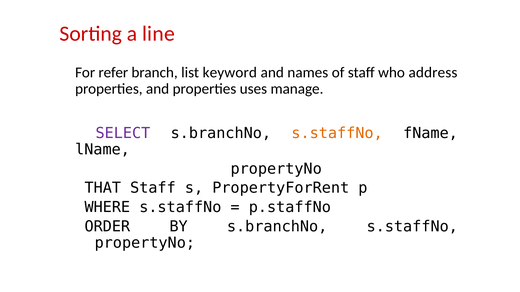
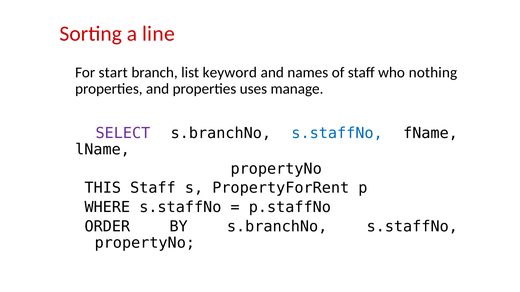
refer: refer -> start (113, 73)
address: address -> nothing (433, 73)
s.staffNo colour: orange -> blue (337, 133)
THAT: THAT -> THIS (103, 188)
